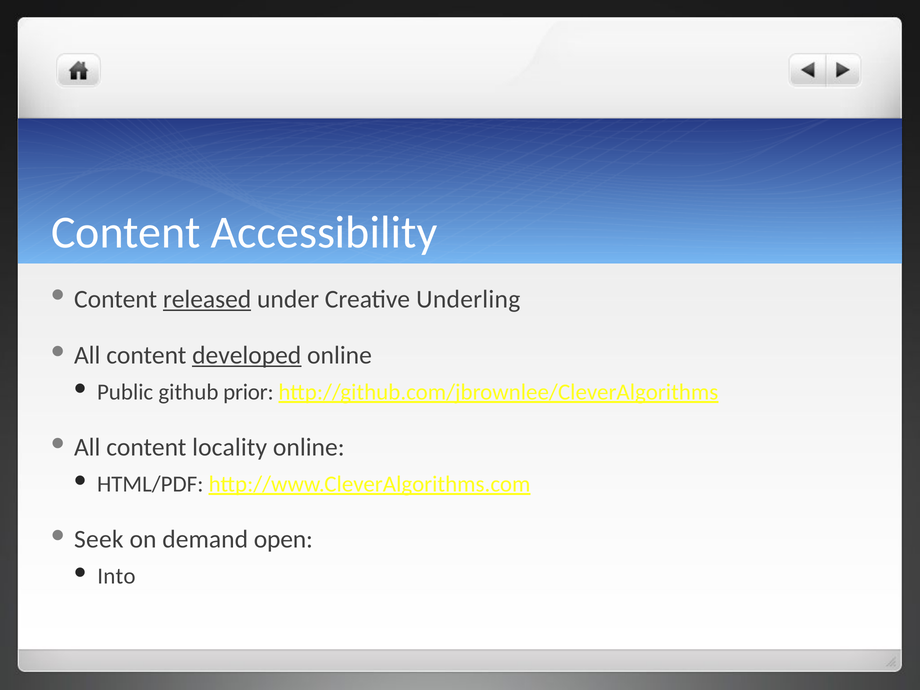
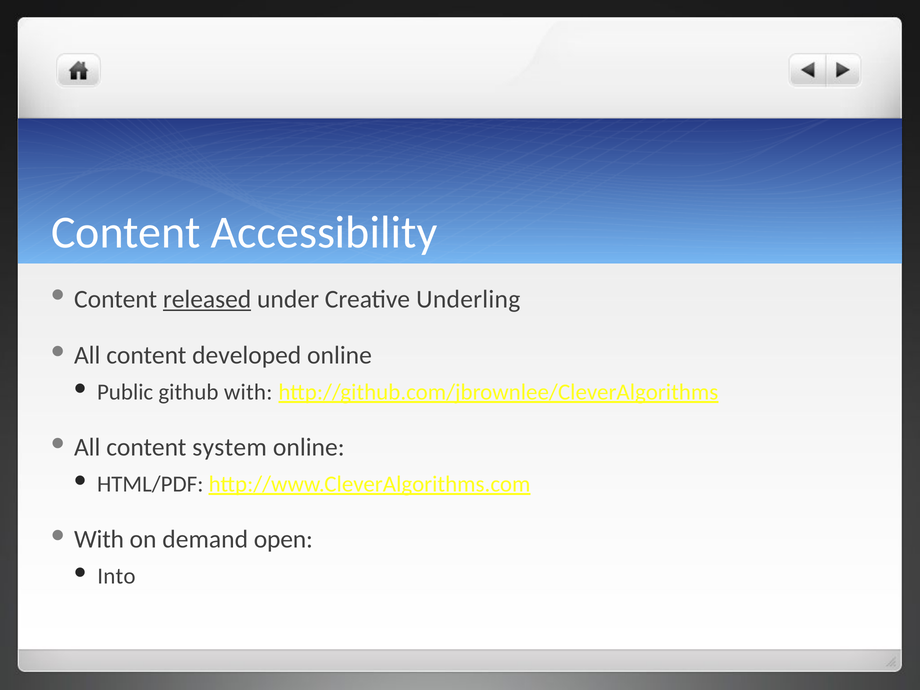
developed underline: present -> none (247, 355)
github prior: prior -> with (248, 392)
locality: locality -> system (230, 447)
Seek: Seek -> With (99, 539)
